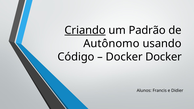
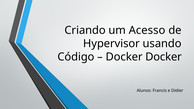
Criando underline: present -> none (85, 30)
Padrão: Padrão -> Acesso (147, 30)
Autônomo: Autônomo -> Hypervisor (111, 44)
